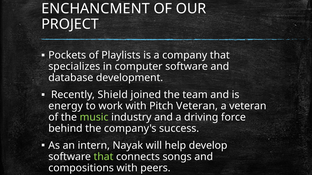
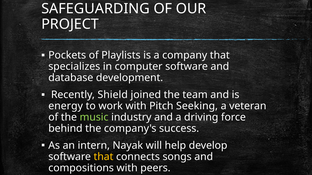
ENCHANCMENT: ENCHANCMENT -> SAFEGUARDING (96, 9)
Pitch Veteran: Veteran -> Seeking (197, 106)
that colour: light green -> yellow (104, 157)
